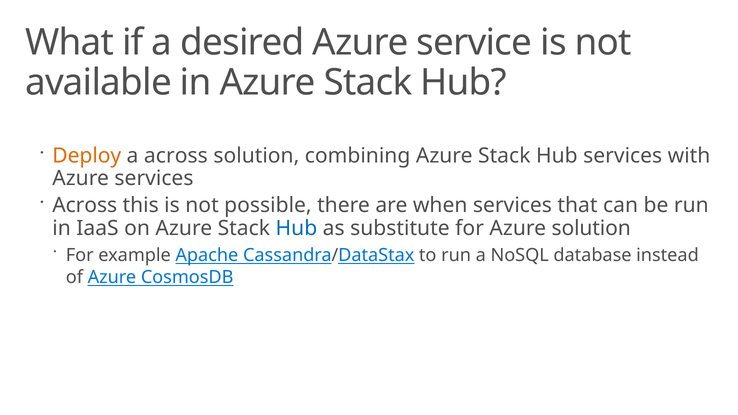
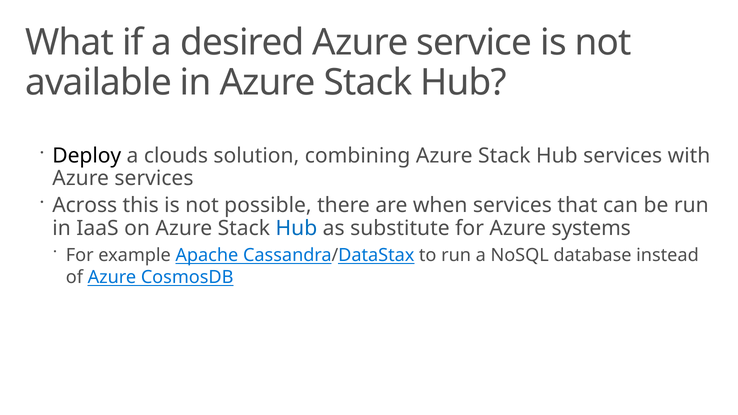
Deploy colour: orange -> black (87, 156)
a across: across -> clouds (176, 156)
Azure solution: solution -> systems (591, 228)
